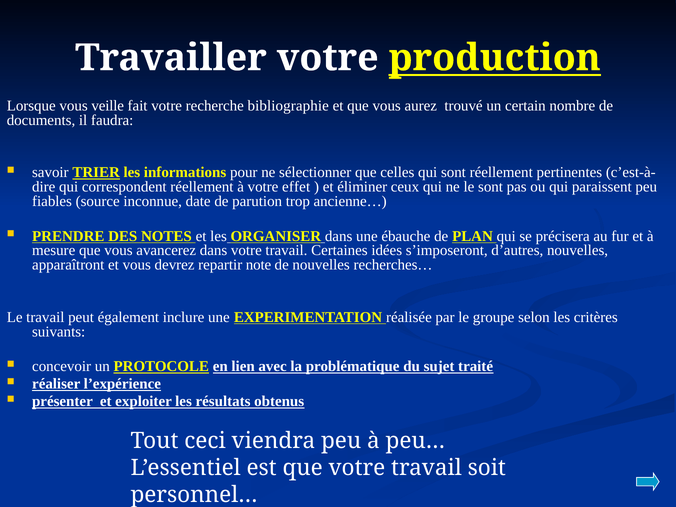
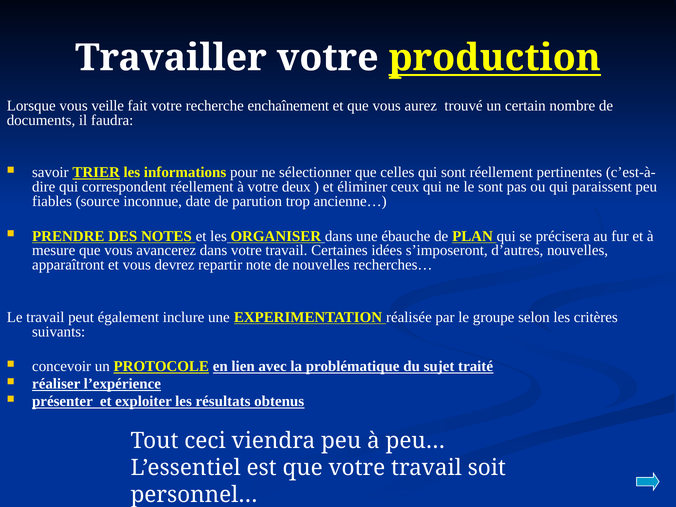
bibliographie: bibliographie -> enchaînement (288, 106)
effet: effet -> deux (296, 187)
